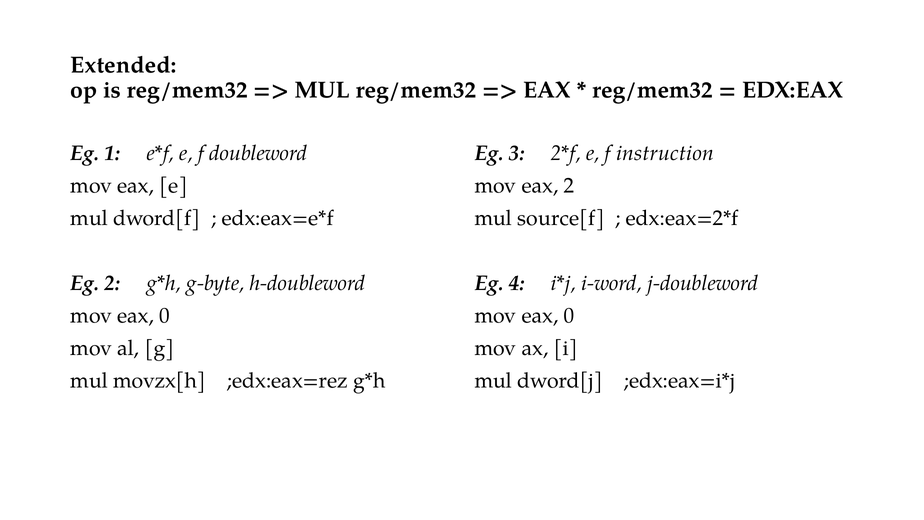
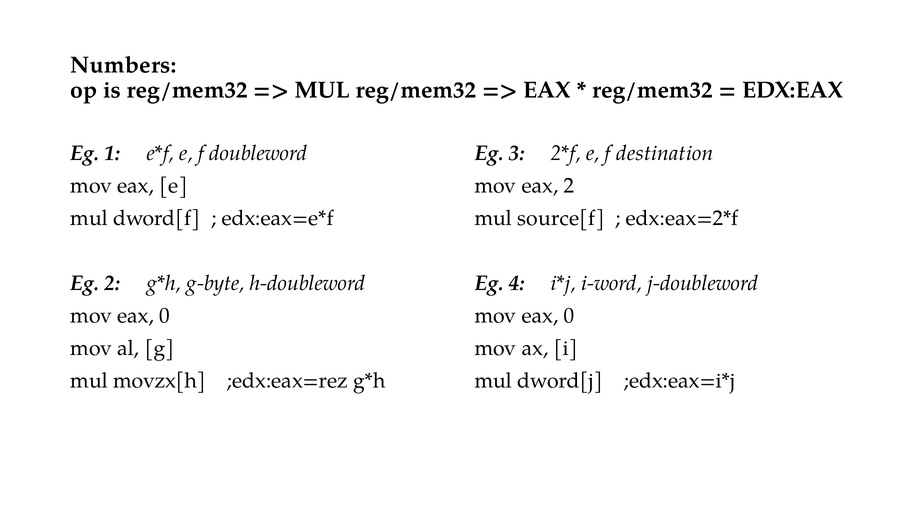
Extended: Extended -> Numbers (124, 65)
instruction: instruction -> destination (665, 153)
